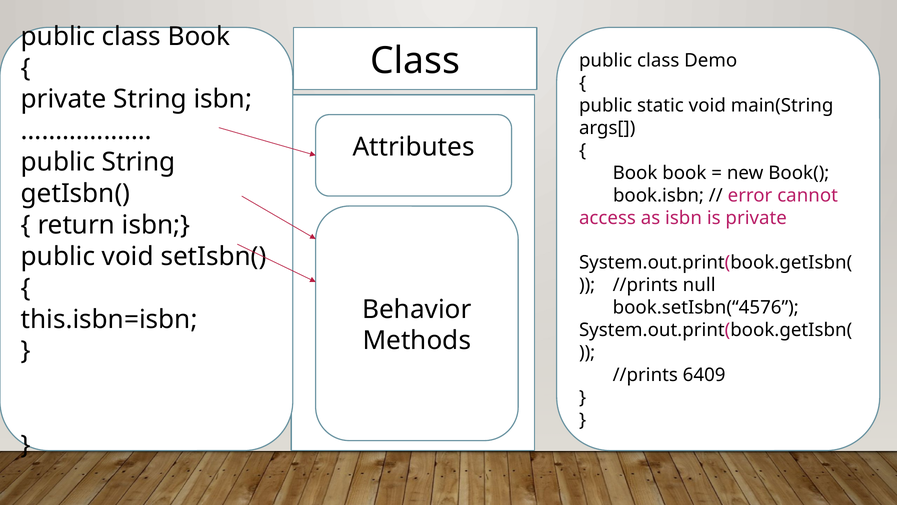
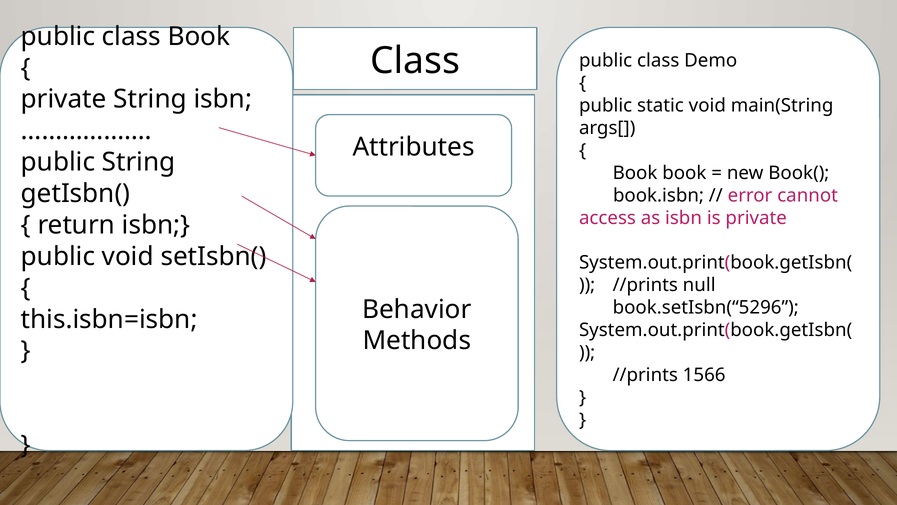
book.setIsbn(“4576: book.setIsbn(“4576 -> book.setIsbn(“5296 (706, 307)
6409: 6409 -> 1566 (704, 375)
